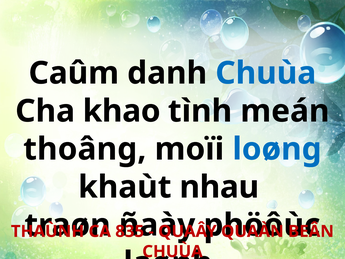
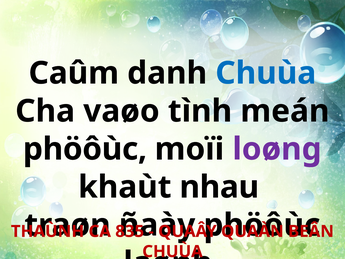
khao: khao -> vaøo (121, 111)
thoâng: thoâng -> phöôùc (85, 149)
loøng colour: blue -> purple (277, 149)
